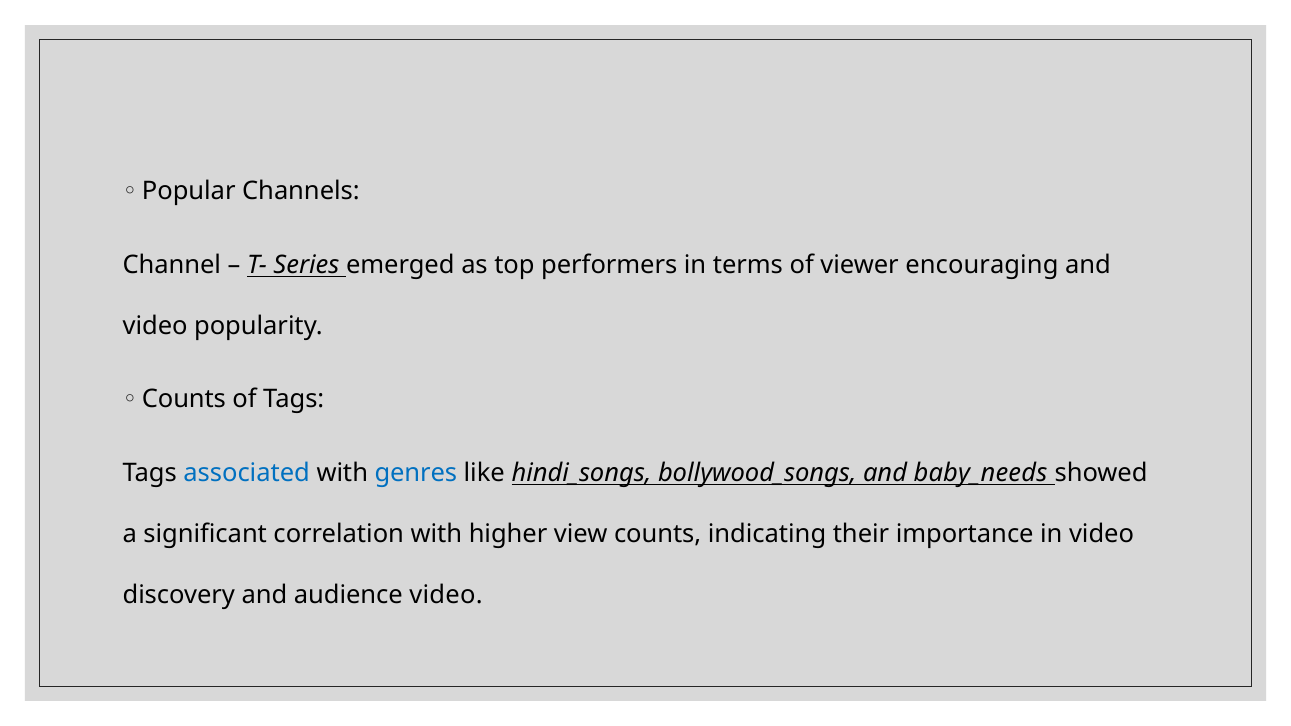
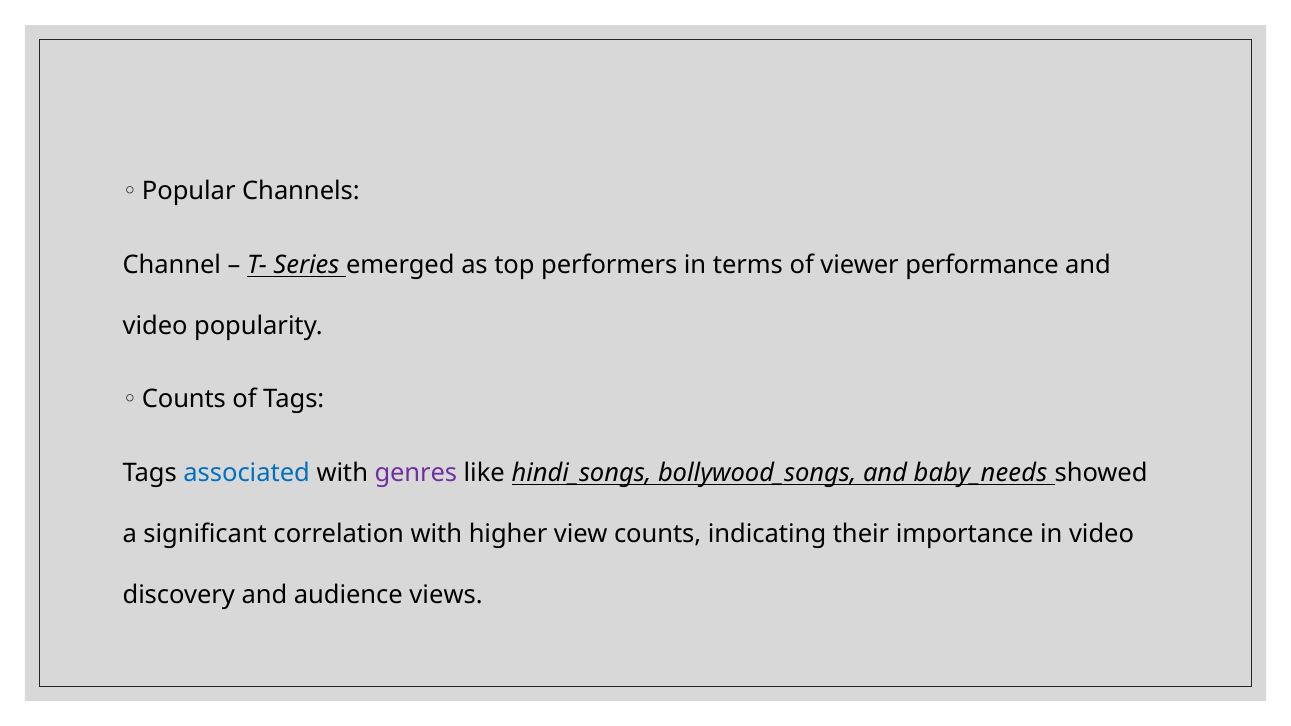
encouraging: encouraging -> performance (982, 265)
genres colour: blue -> purple (416, 473)
audience video: video -> views (446, 596)
